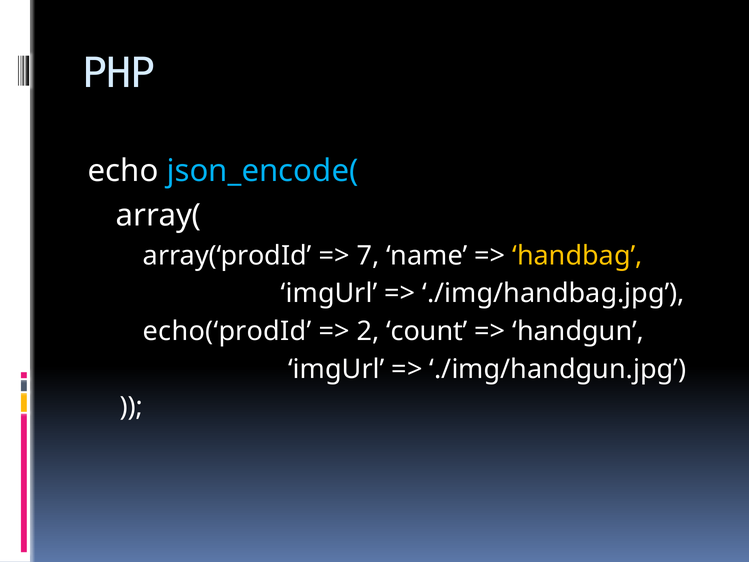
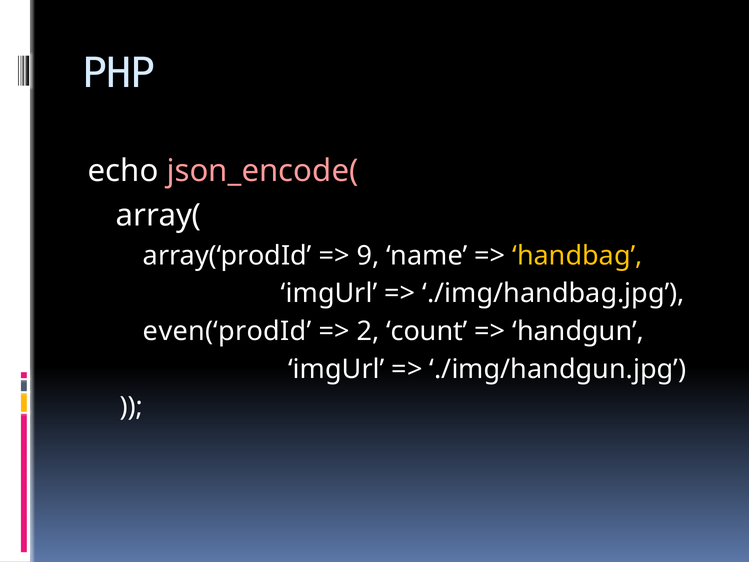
json_encode( colour: light blue -> pink (263, 171)
7: 7 -> 9 (368, 255)
echo(‘prodId: echo(‘prodId -> even(‘prodId (227, 331)
